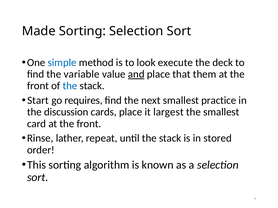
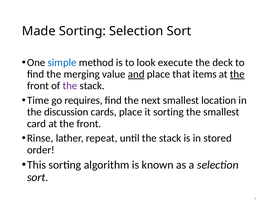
variable: variable -> merging (82, 74)
them: them -> items (205, 74)
the underline: none -> present (237, 74)
the colour: blue -> purple (70, 86)
Start: Start -> Time (38, 101)
practice: practice -> location (219, 101)
it largest: largest -> sorting (168, 112)
